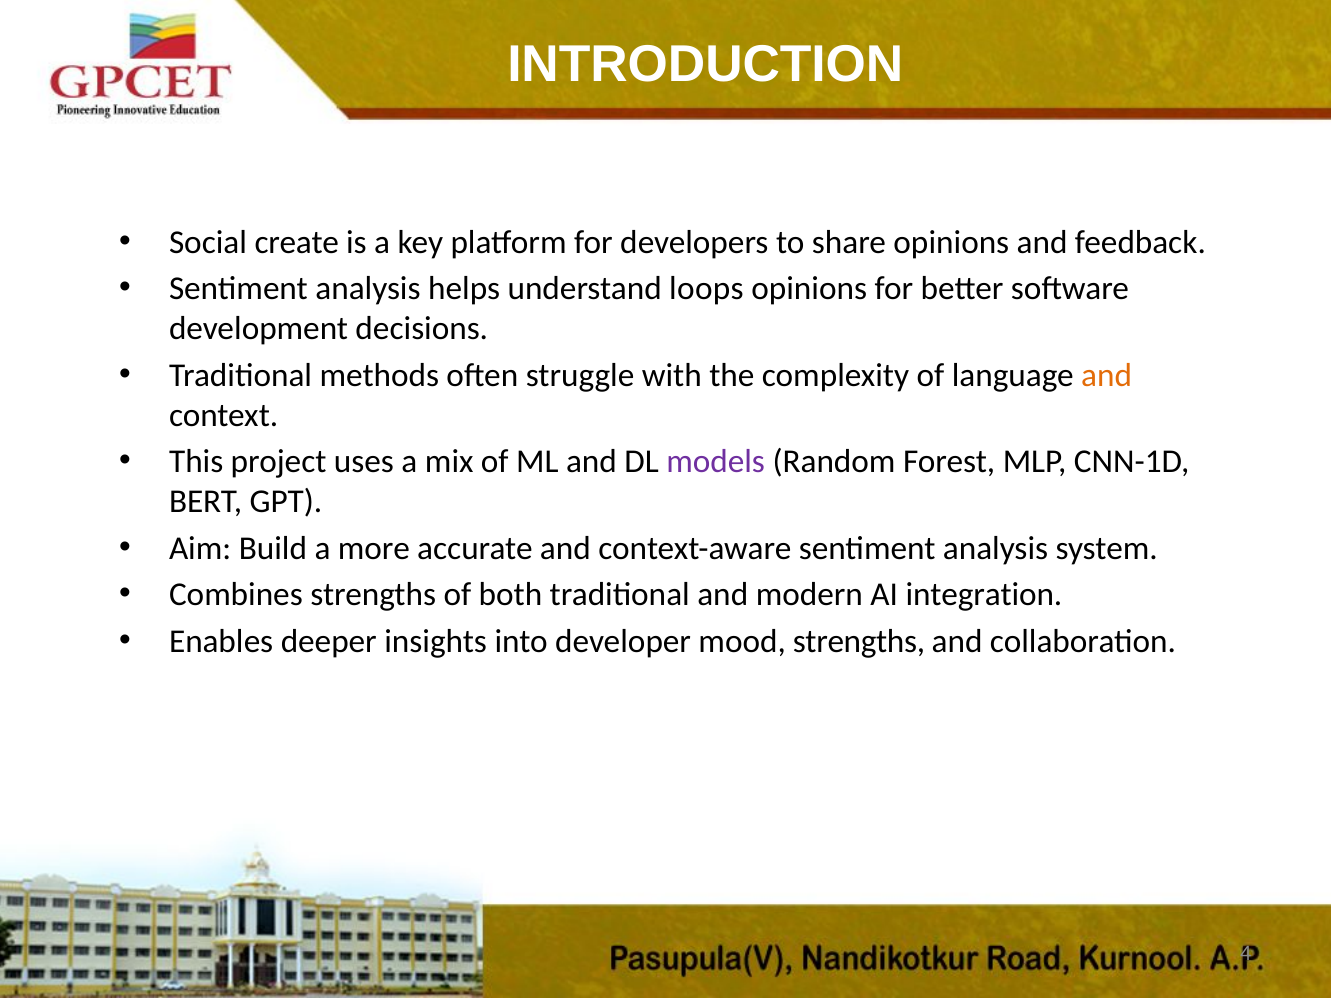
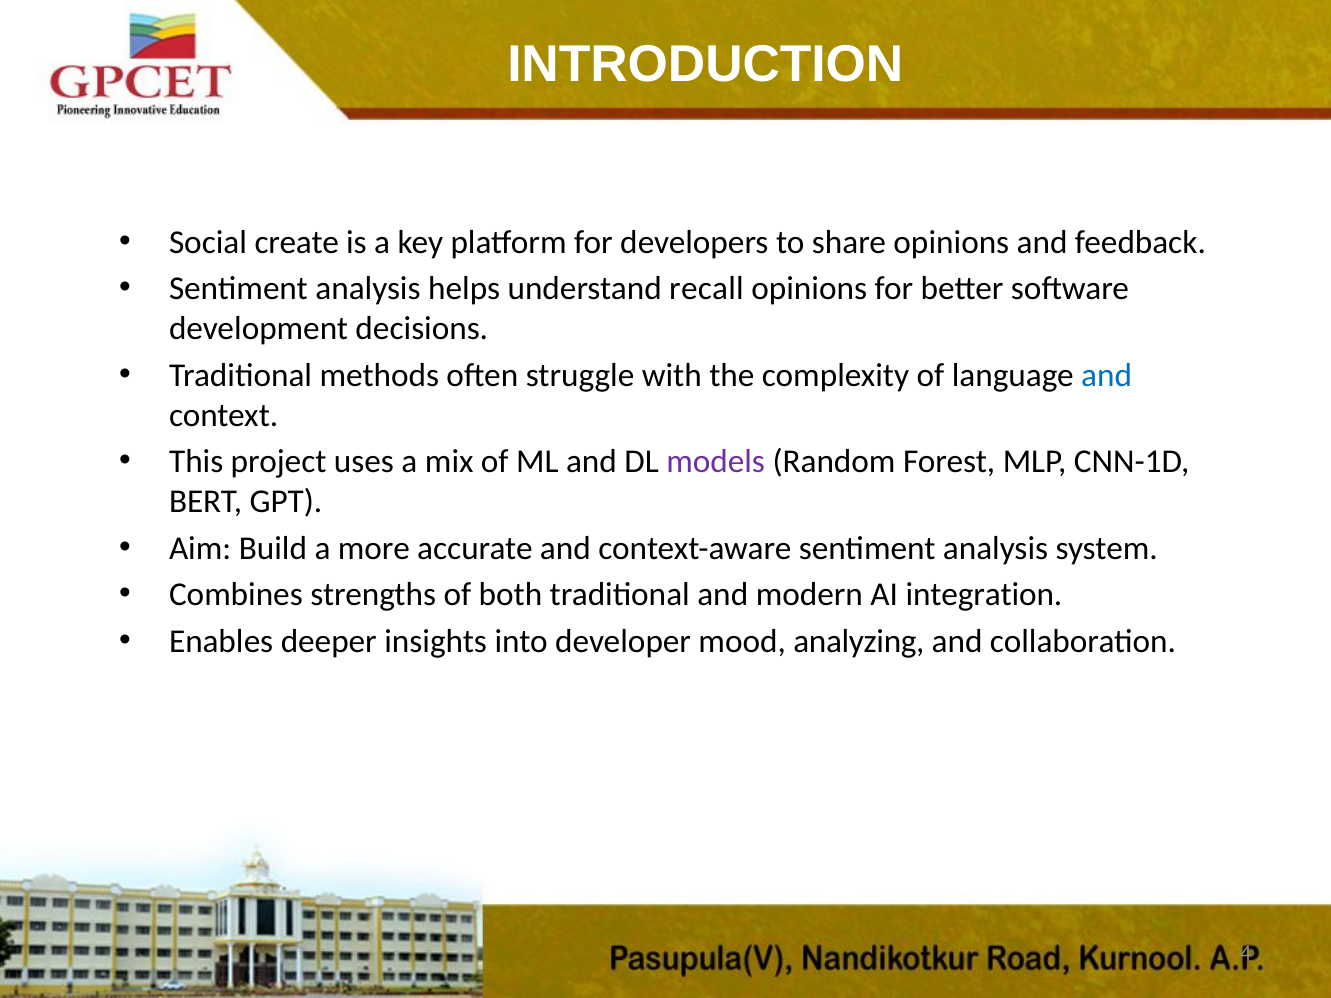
loops: loops -> recall (707, 289)
and colour: orange -> blue (1107, 375)
mood strengths: strengths -> analyzing (859, 641)
